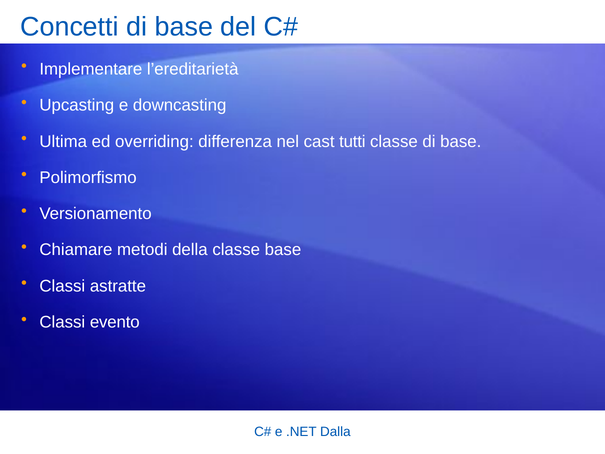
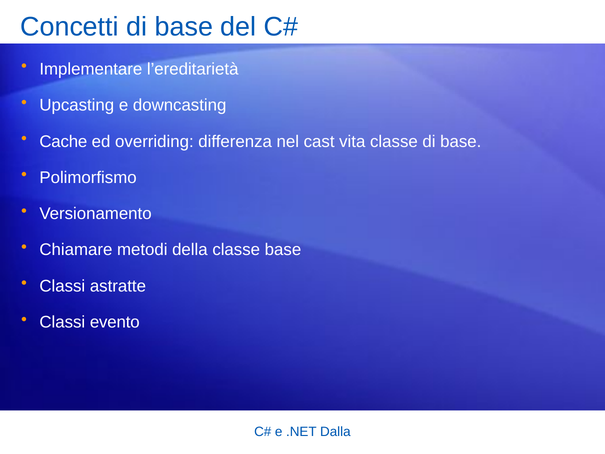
Ultima: Ultima -> Cache (63, 141)
tutti: tutti -> vita (352, 141)
